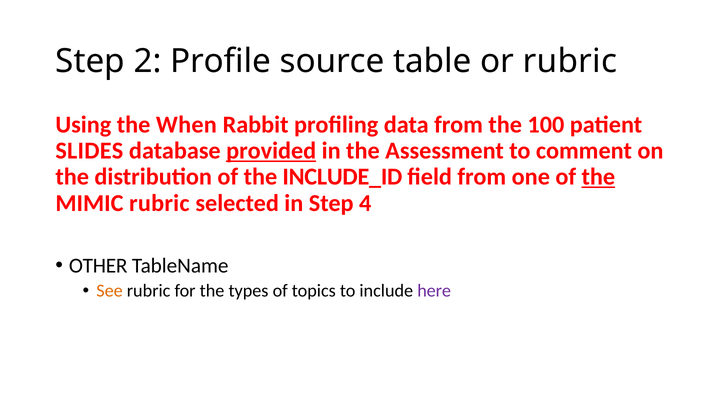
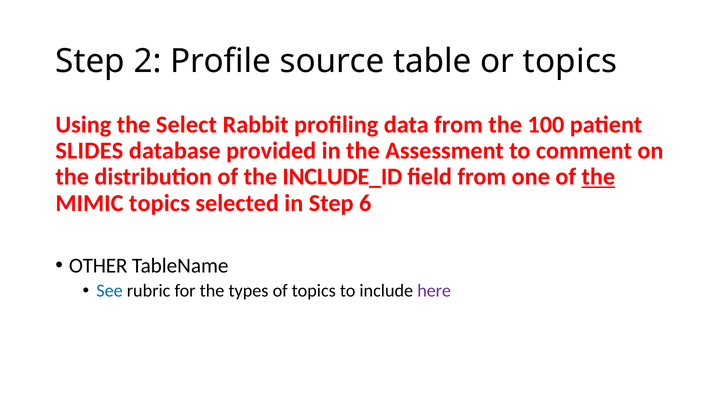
or rubric: rubric -> topics (570, 61)
When: When -> Select (186, 125)
provided underline: present -> none (271, 151)
MIMIC rubric: rubric -> topics (159, 203)
4: 4 -> 6 (365, 203)
See colour: orange -> blue (110, 291)
